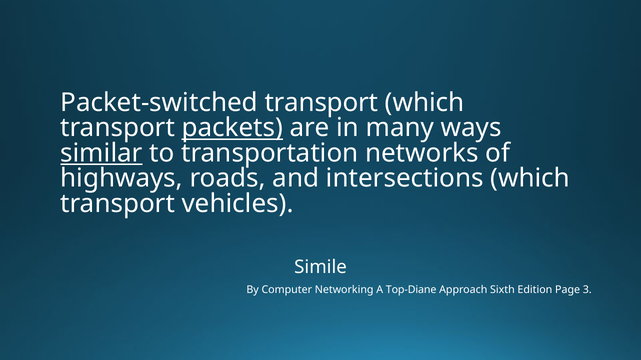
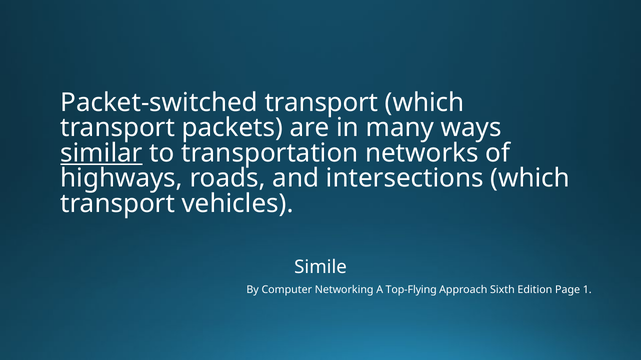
packets underline: present -> none (232, 128)
Top-Diane: Top-Diane -> Top-Flying (411, 290)
3: 3 -> 1 (587, 290)
